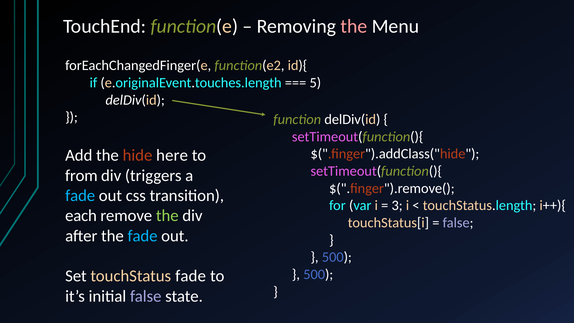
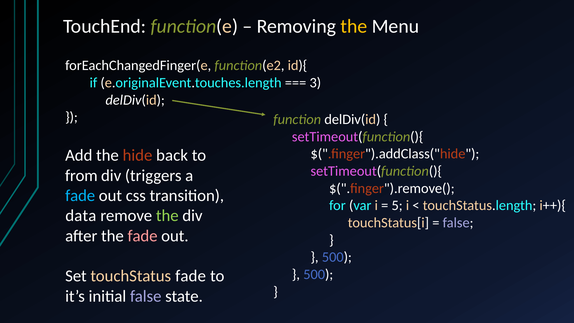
the colour: pink -> yellow (354, 26)
5: 5 -> 3 (315, 83)
here: here -> back (172, 155)
3: 3 -> 5 (397, 205)
each: each -> data (81, 216)
fade colour: light blue -> pink (143, 236)
